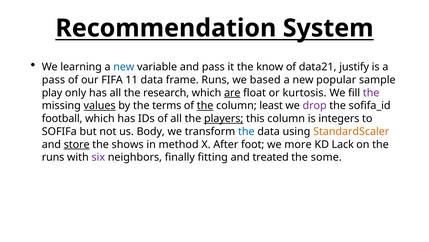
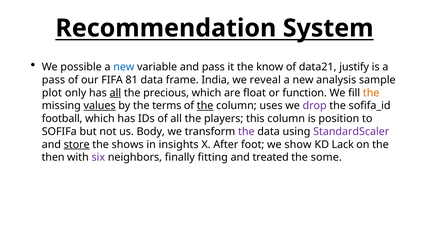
learning: learning -> possible (81, 67)
11: 11 -> 81 (132, 80)
frame Runs: Runs -> India (216, 80)
based: based -> reveal (265, 80)
popular: popular -> analysis (336, 80)
play: play -> plot (52, 93)
all underline: none -> present (115, 93)
research: research -> precious (166, 93)
are underline: present -> none (232, 93)
kurtosis: kurtosis -> function (305, 93)
the colour: purple -> orange (371, 93)
least: least -> uses (271, 105)
players underline: present -> none (224, 118)
integers: integers -> position (339, 118)
the colour: blue -> purple (246, 131)
StandardScaler colour: orange -> purple (351, 131)
method: method -> insights (179, 144)
more: more -> show (298, 144)
runs: runs -> then (53, 157)
